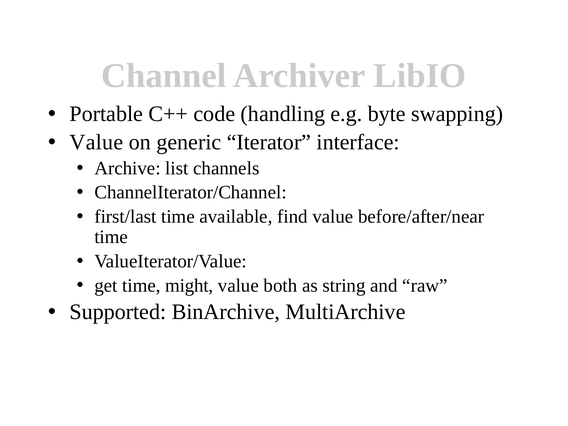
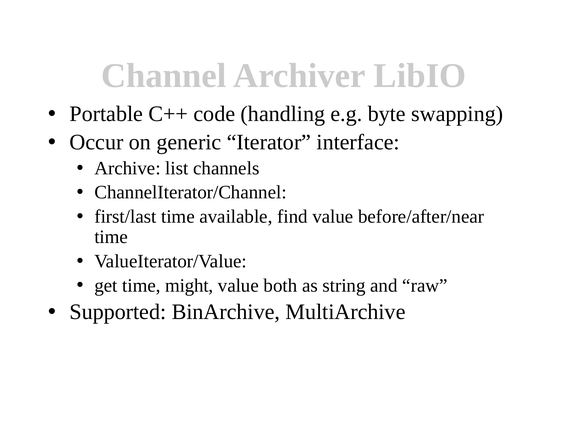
Value: Value -> Occur (97, 142)
